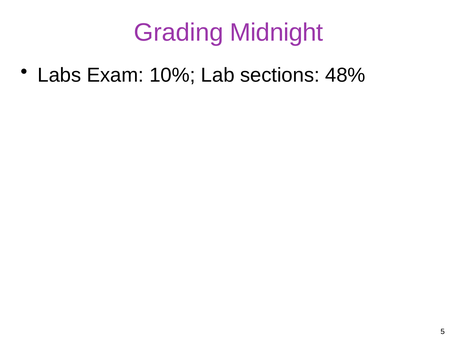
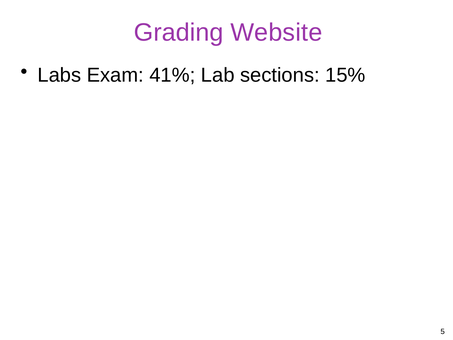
Midnight: Midnight -> Website (276, 33)
10%: 10% -> 41% (172, 75)
48%: 48% -> 15% (345, 75)
